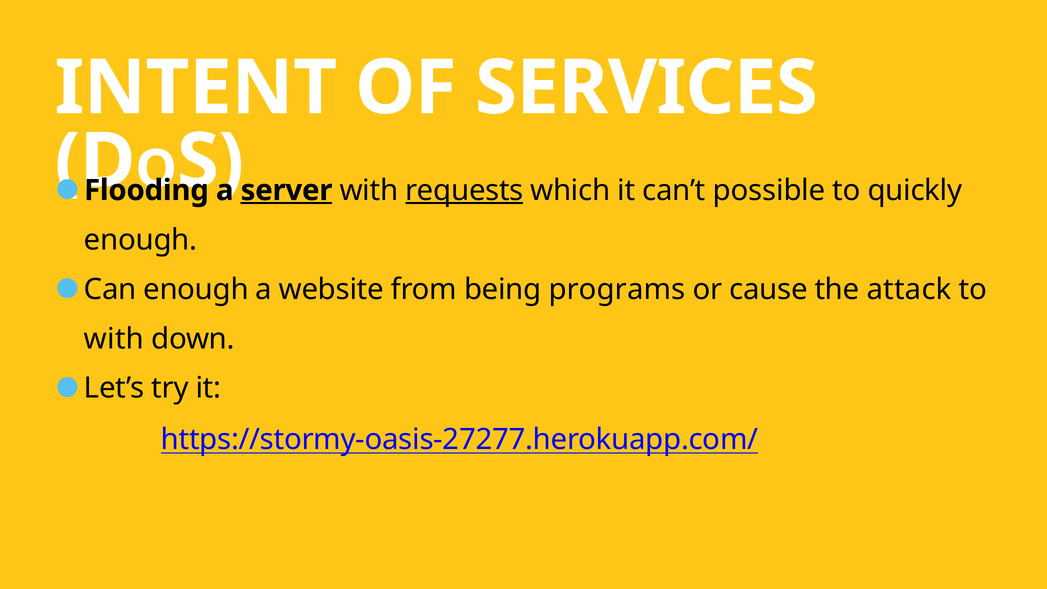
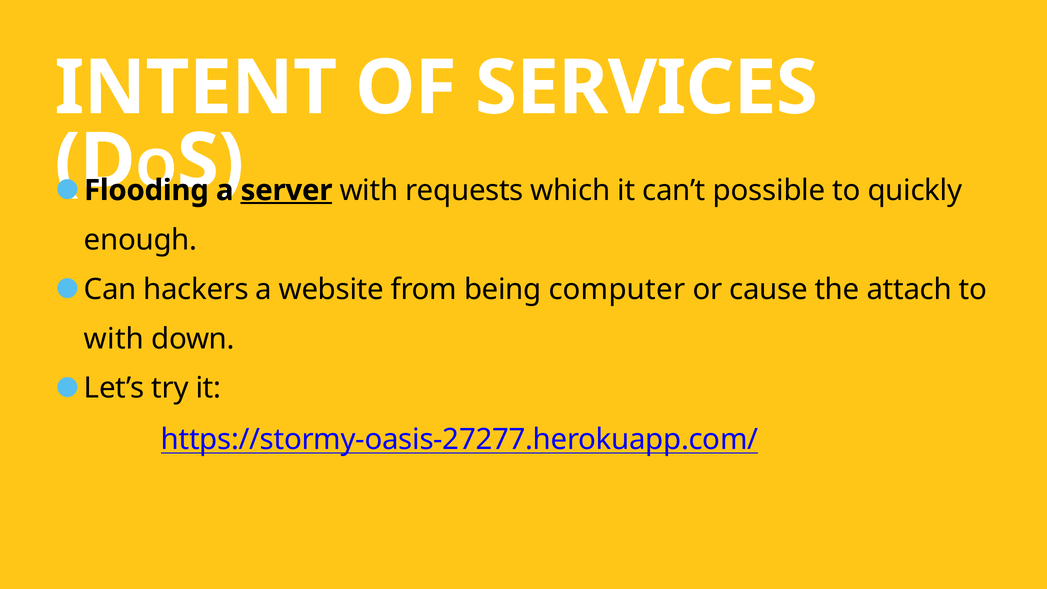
requests underline: present -> none (464, 190)
Can enough: enough -> hackers (196, 289)
programs: programs -> computer (617, 289)
attack: attack -> attach (909, 289)
